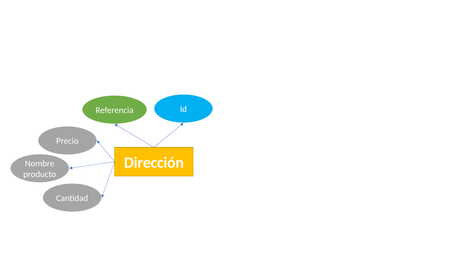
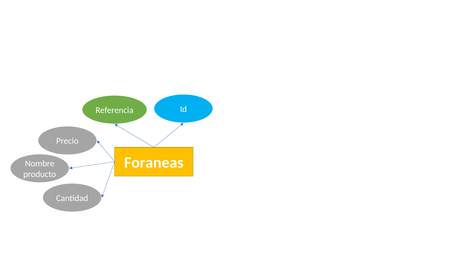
Dirección: Dirección -> Foraneas (154, 163)
